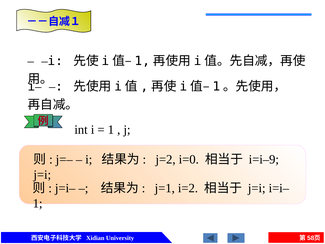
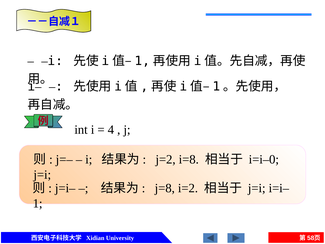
1: 1 -> 4 (111, 130)
i=0: i=0 -> i=8 (189, 159)
i=i–9: i=i–9 -> i=i–0 (264, 159)
j=1: j=1 -> j=8 (165, 188)
